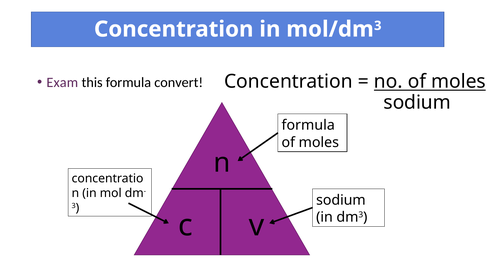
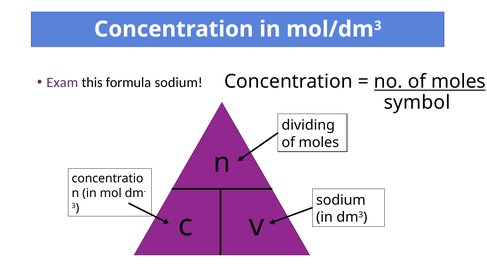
formula convert: convert -> sodium (179, 82)
sodium: sodium -> symbol (417, 102)
formula: formula -> dividing (308, 125)
